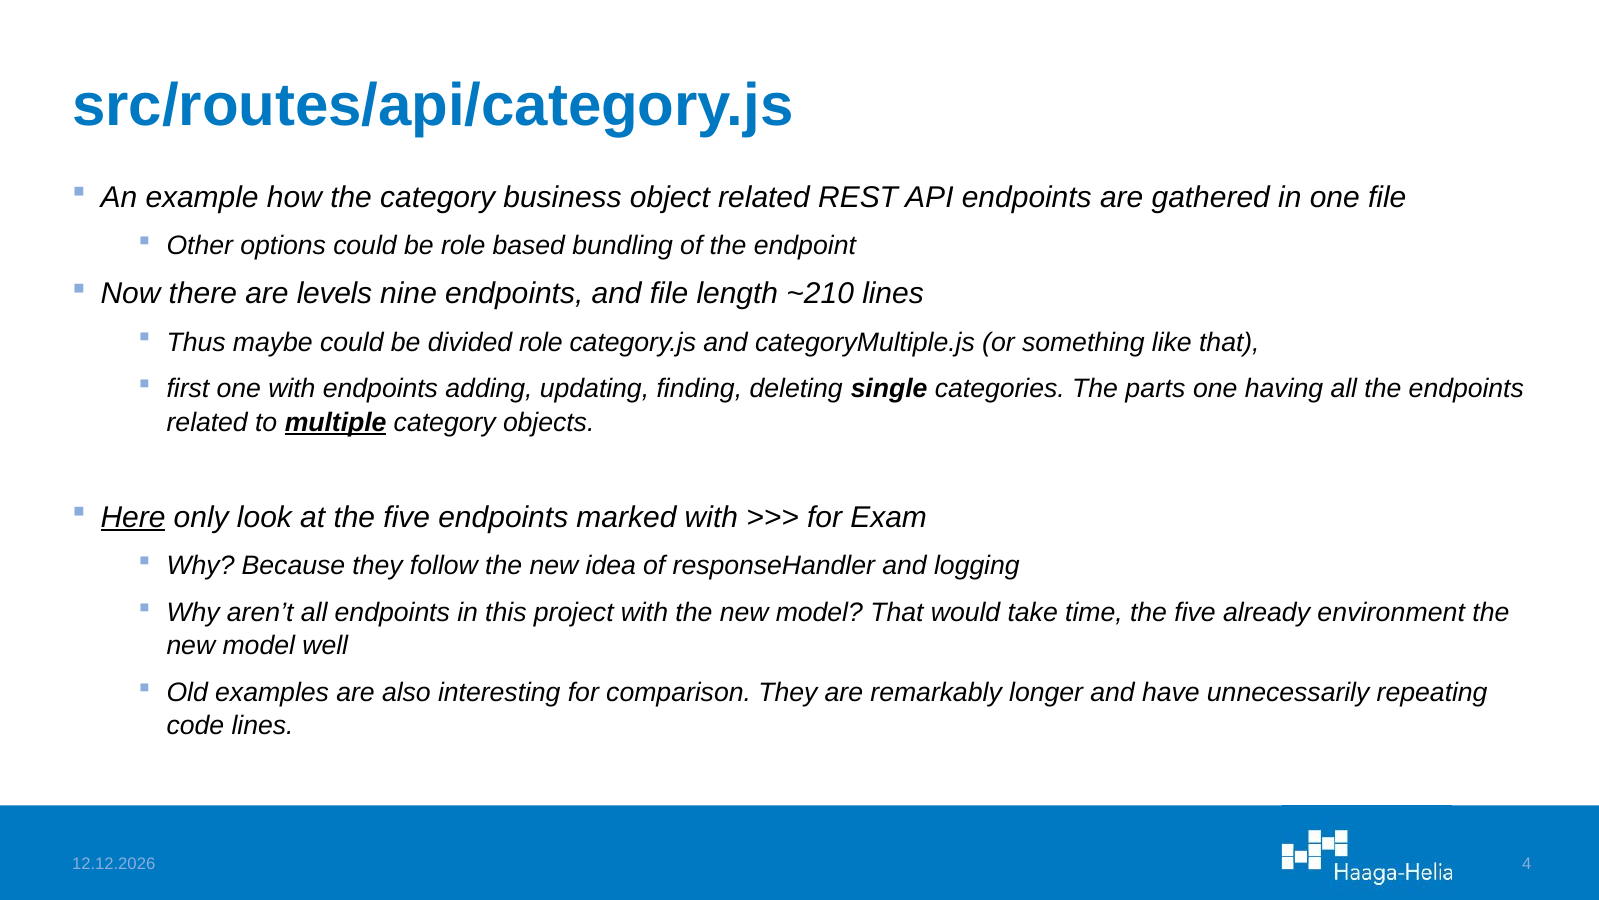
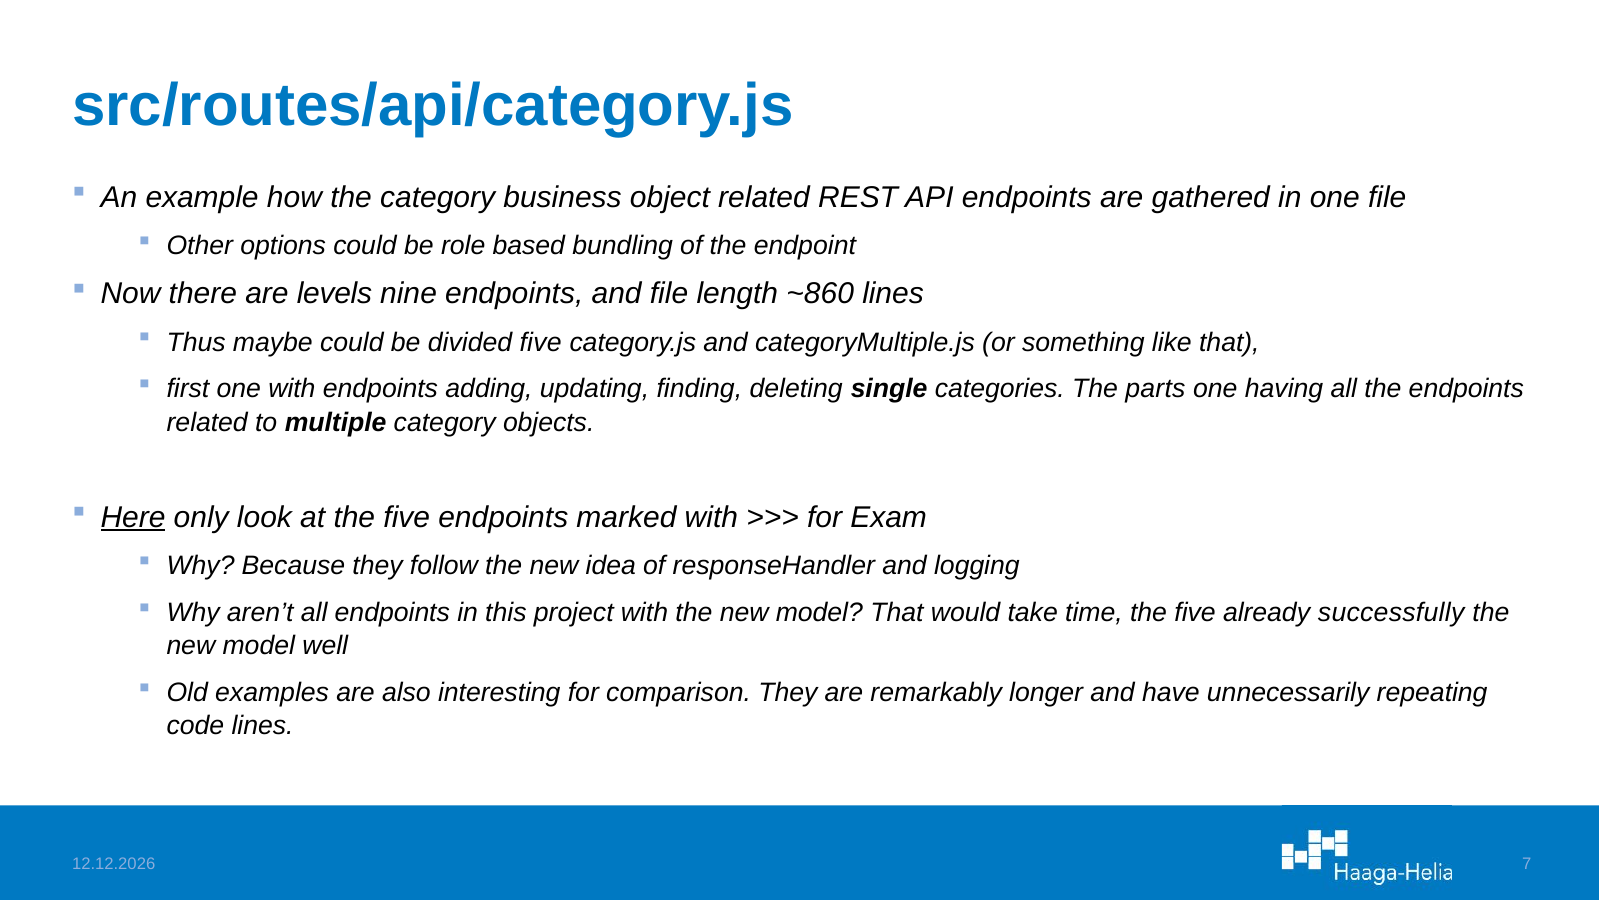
~210: ~210 -> ~860 (820, 294)
divided role: role -> five (541, 342)
multiple underline: present -> none (336, 422)
environment: environment -> successfully (1391, 612)
4: 4 -> 7 (1527, 864)
